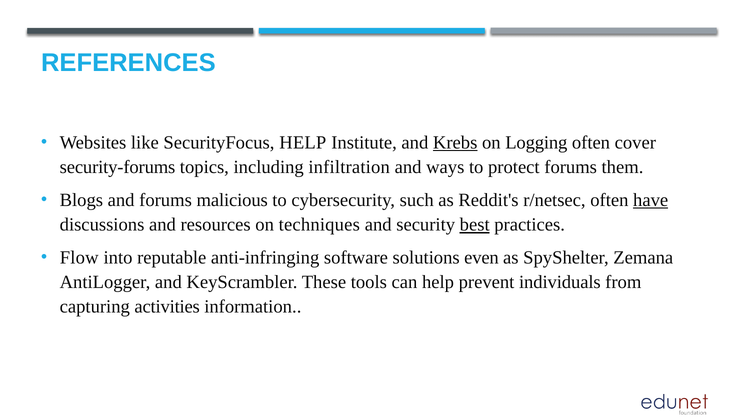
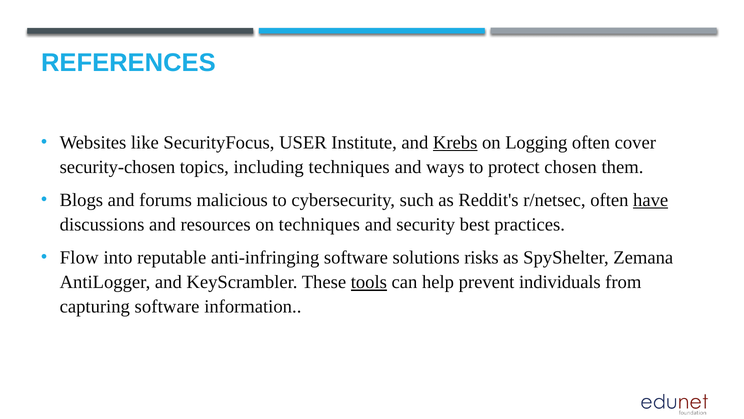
SecurityFocus HELP: HELP -> USER (303, 142)
security-forums: security-forums -> security-chosen (117, 167)
including infiltration: infiltration -> techniques (349, 167)
protect forums: forums -> chosen (571, 167)
best underline: present -> none (475, 224)
even: even -> risks (482, 257)
tools underline: none -> present (369, 282)
capturing activities: activities -> software (167, 306)
